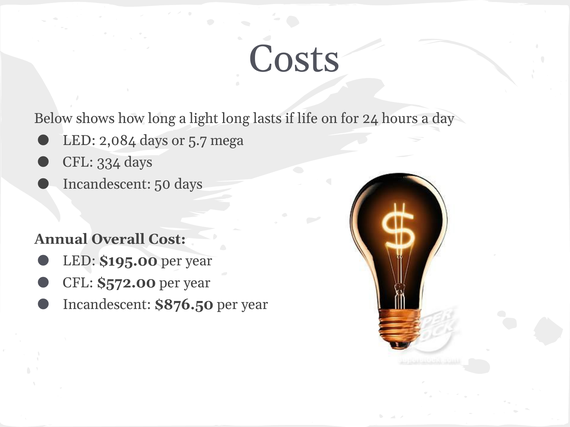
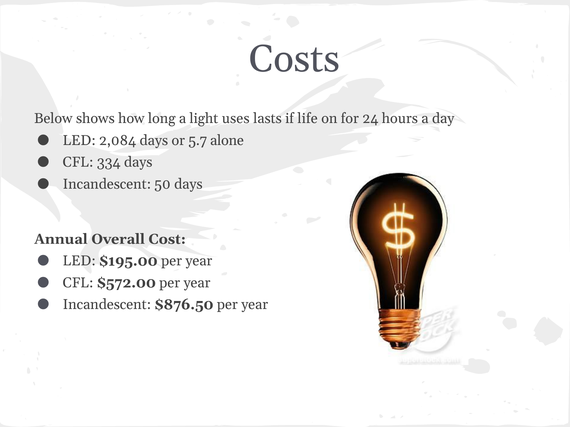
light long: long -> uses (236, 119)
mega: mega -> alone (227, 141)
